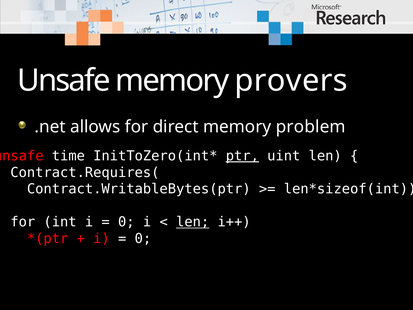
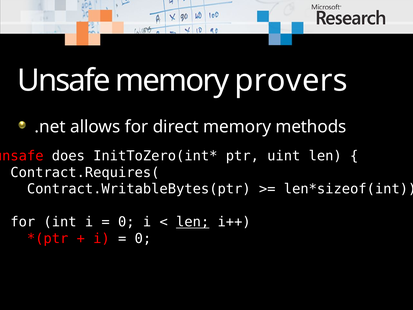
problem: problem -> methods (311, 127)
time: time -> does (68, 156)
ptr underline: present -> none (242, 156)
